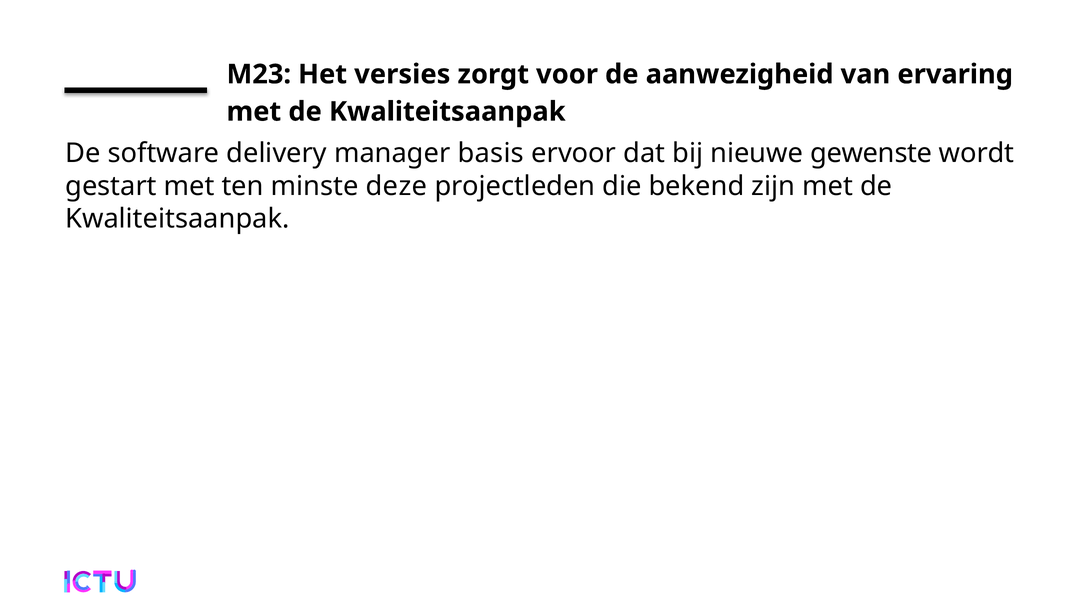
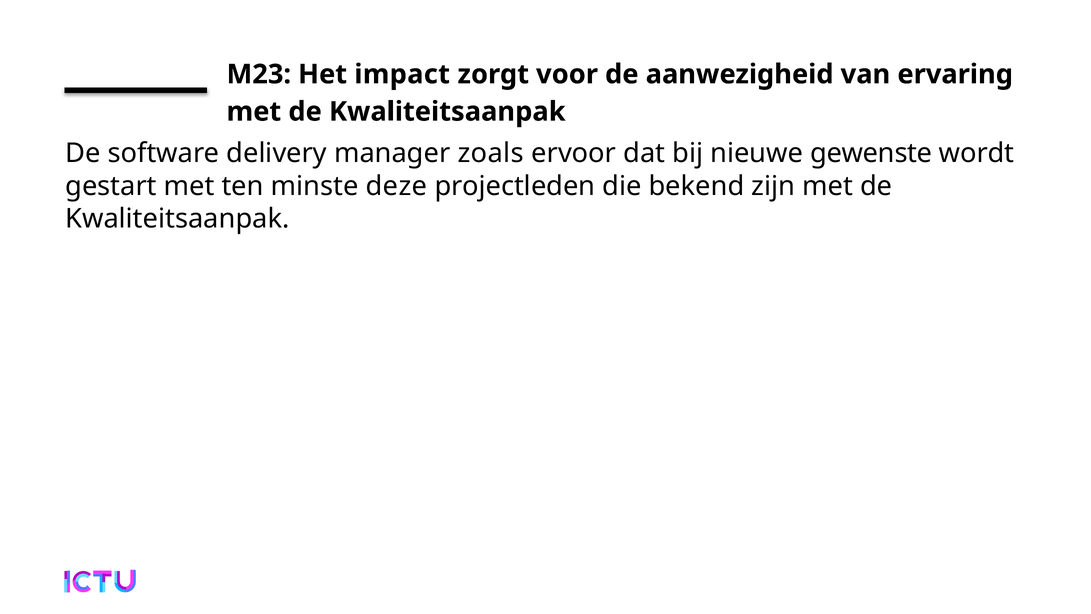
versies: versies -> impact (402, 74)
basis: basis -> zoals (491, 153)
